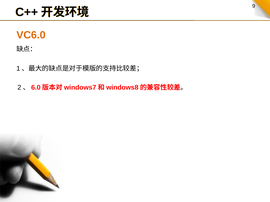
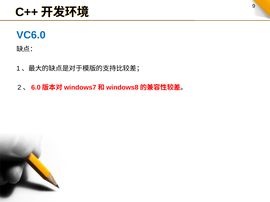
VC6.0 colour: orange -> blue (31, 35)
